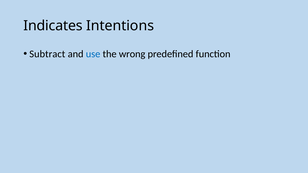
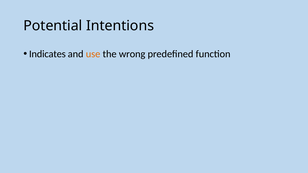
Indicates: Indicates -> Potential (53, 26)
Subtract: Subtract -> Indicates (47, 54)
use colour: blue -> orange (93, 54)
